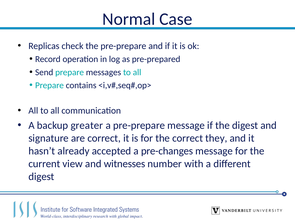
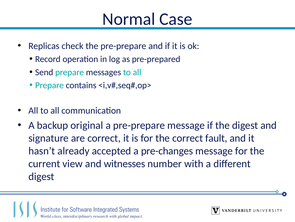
greater: greater -> original (87, 125)
they: they -> fault (216, 138)
